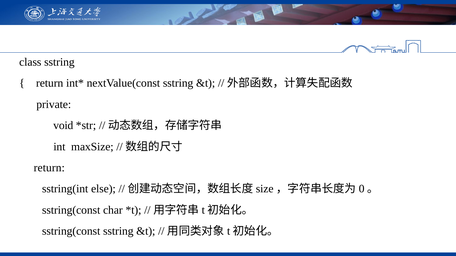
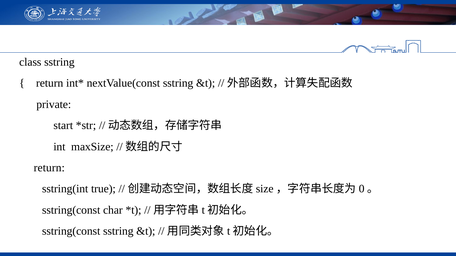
void: void -> start (63, 126)
else: else -> true (103, 189)
